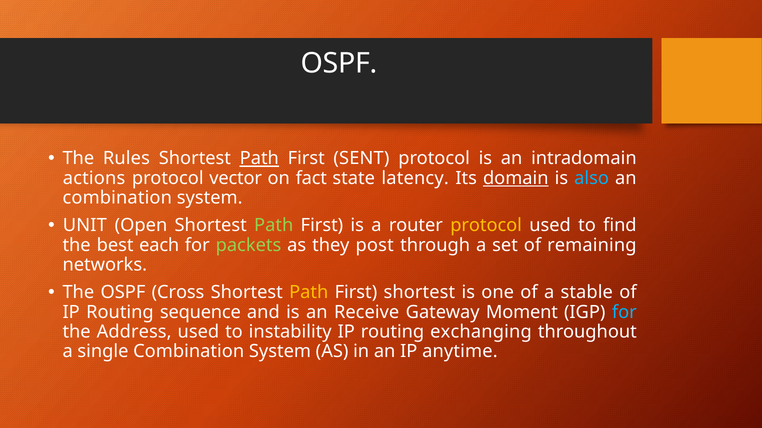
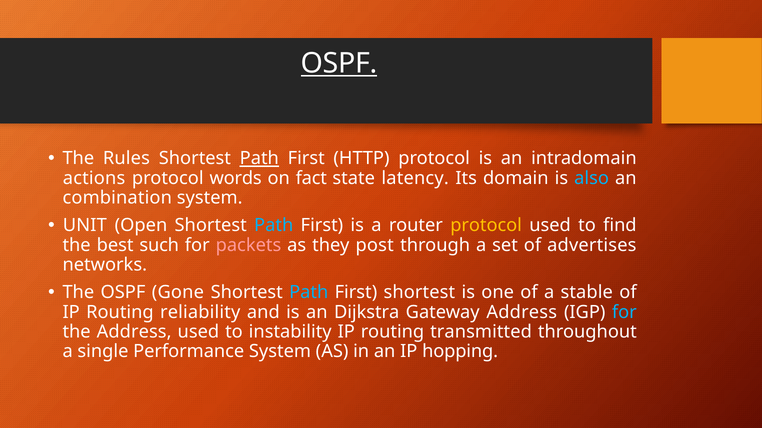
OSPF underline: none -> present (339, 64)
SENT: SENT -> HTTP (361, 159)
vector: vector -> words (236, 178)
domain underline: present -> none (516, 178)
Path colour: light green -> light blue (274, 226)
each: each -> such (159, 245)
packets colour: light green -> pink (248, 245)
remaining: remaining -> advertises (592, 245)
Cross: Cross -> Gone (178, 293)
Path colour: yellow -> light blue (309, 293)
sequence: sequence -> reliability (200, 313)
Receive: Receive -> Dijkstra (367, 313)
Gateway Moment: Moment -> Address (522, 313)
exchanging: exchanging -> transmitted (481, 332)
single Combination: Combination -> Performance (189, 352)
anytime: anytime -> hopping (460, 352)
